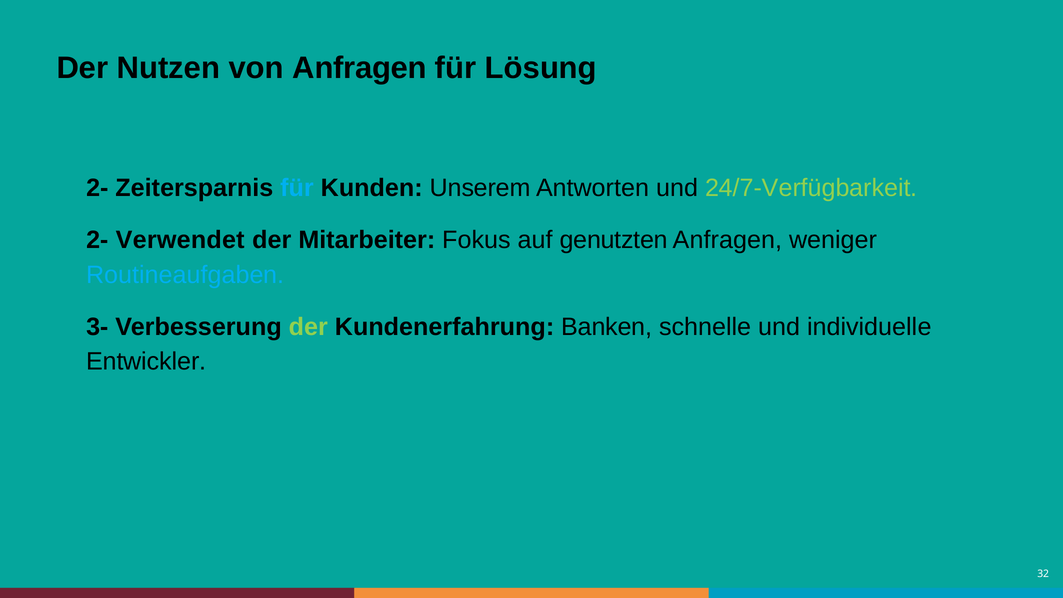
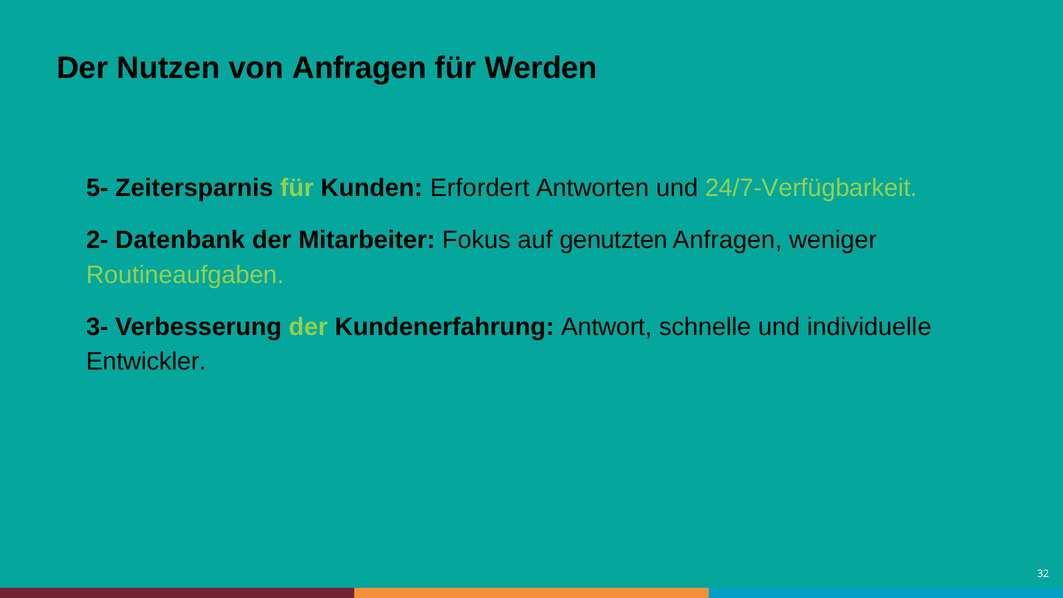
Lösung: Lösung -> Werden (541, 68)
2-: 2- -> 5- (97, 188)
für colour: light blue -> light green (297, 188)
Unserem: Unserem -> Erfordert (480, 188)
Verwendet: Verwendet -> Datenbank (180, 240)
Routineaufgaben colour: light blue -> light green (185, 275)
Banken: Banken -> Antwort (607, 327)
